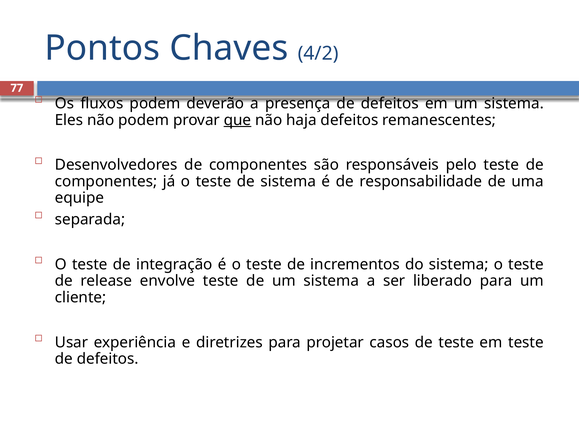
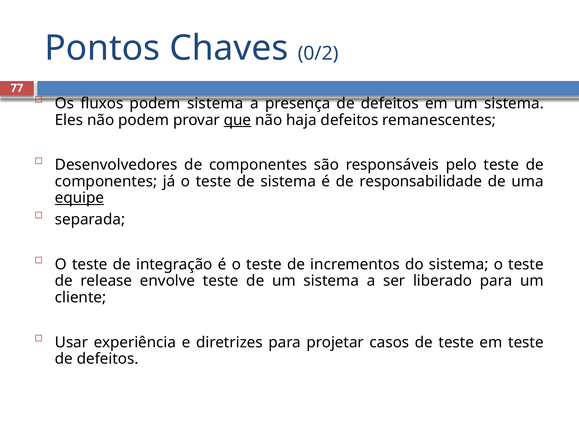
4/2: 4/2 -> 0/2 (318, 54)
podem deverão: deverão -> sistema (215, 104)
equipe underline: none -> present (80, 198)
